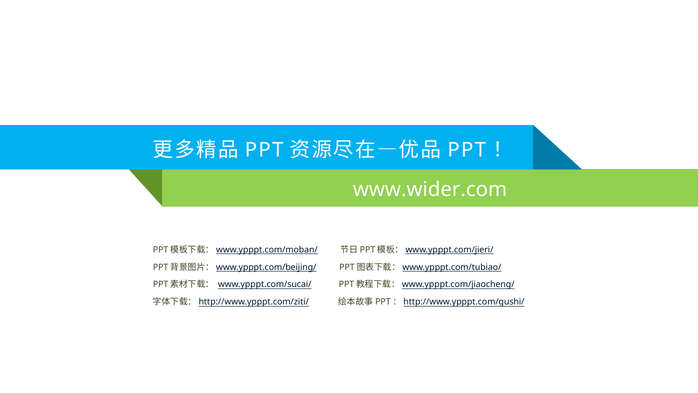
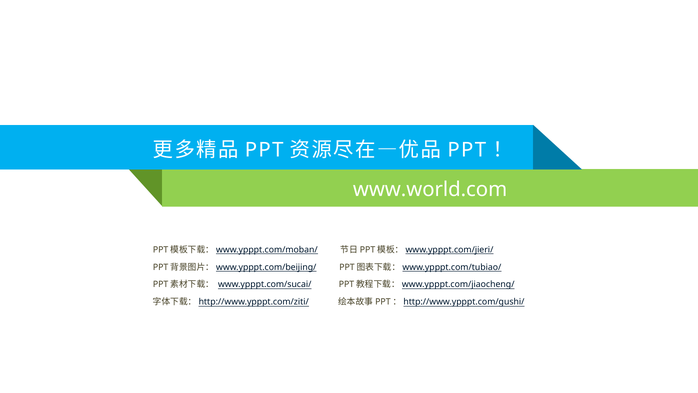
www.wider.com: www.wider.com -> www.world.com (430, 189)
